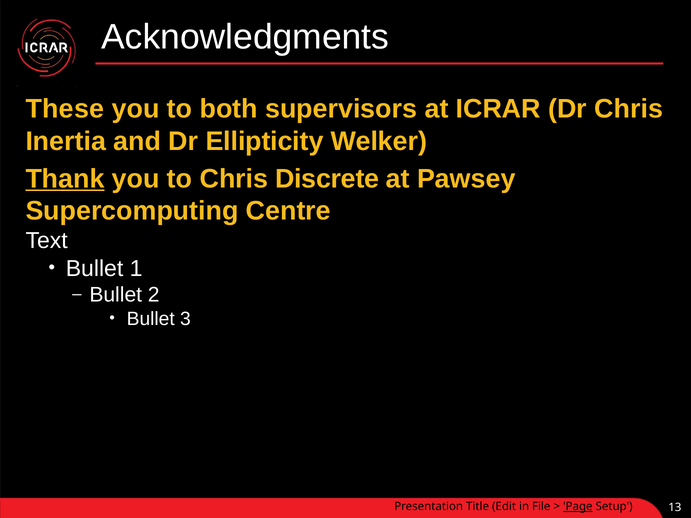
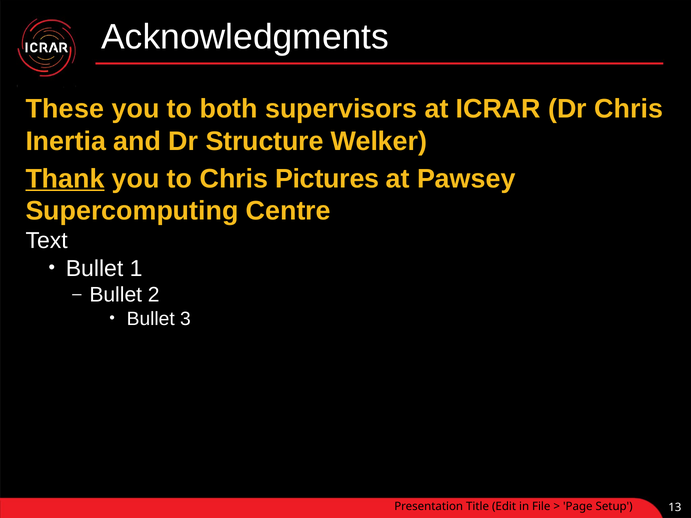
Ellipticity: Ellipticity -> Structure (265, 141)
Discrete: Discrete -> Pictures (327, 179)
Page underline: present -> none (578, 507)
